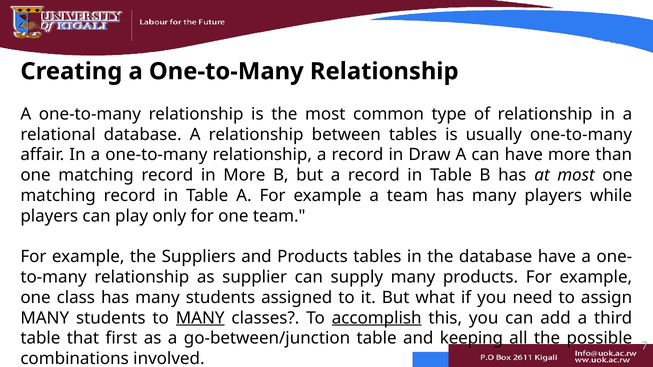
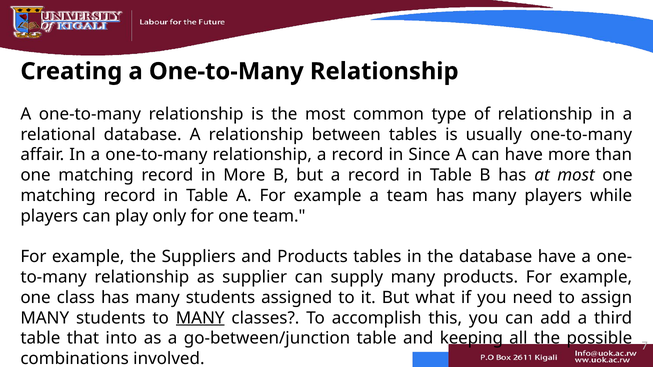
Draw: Draw -> Since (429, 155)
accomplish underline: present -> none (377, 318)
first: first -> into (121, 339)
